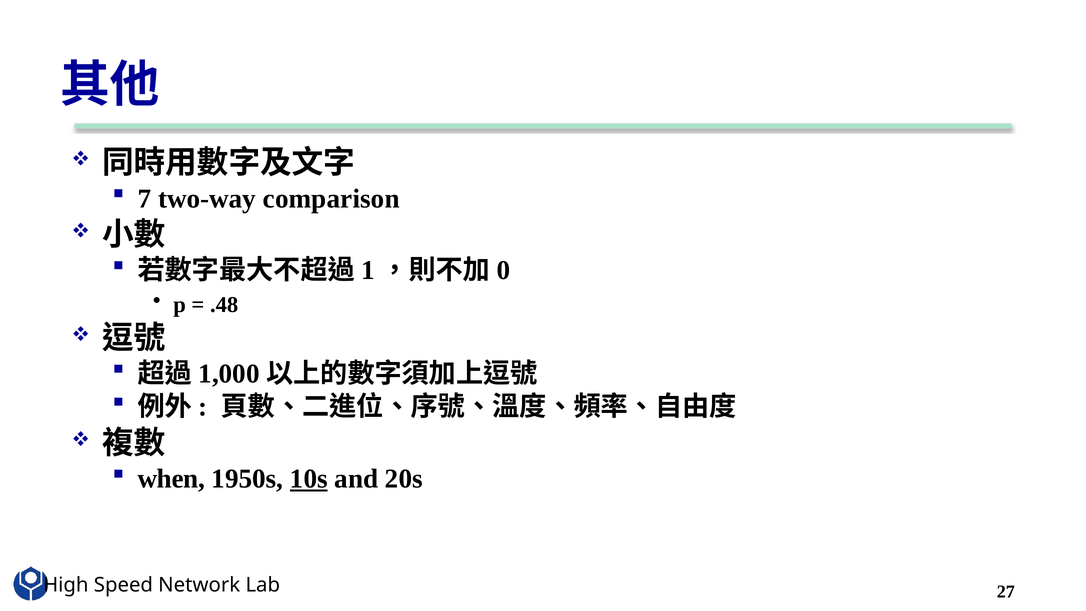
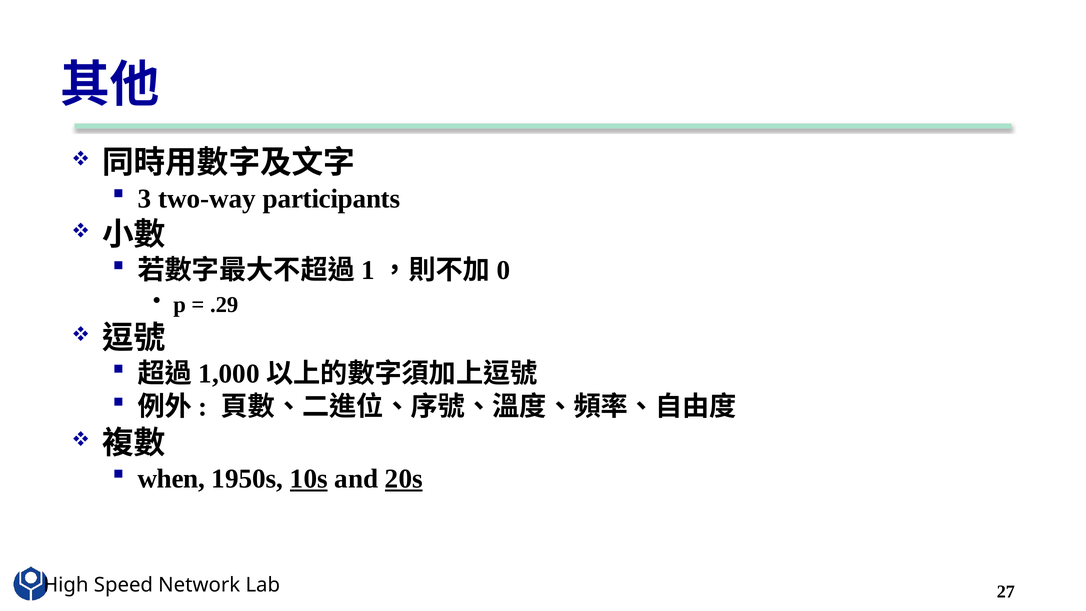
7: 7 -> 3 (144, 199)
comparison: comparison -> participants (332, 199)
.48: .48 -> .29 (224, 305)
20s underline: none -> present (404, 479)
